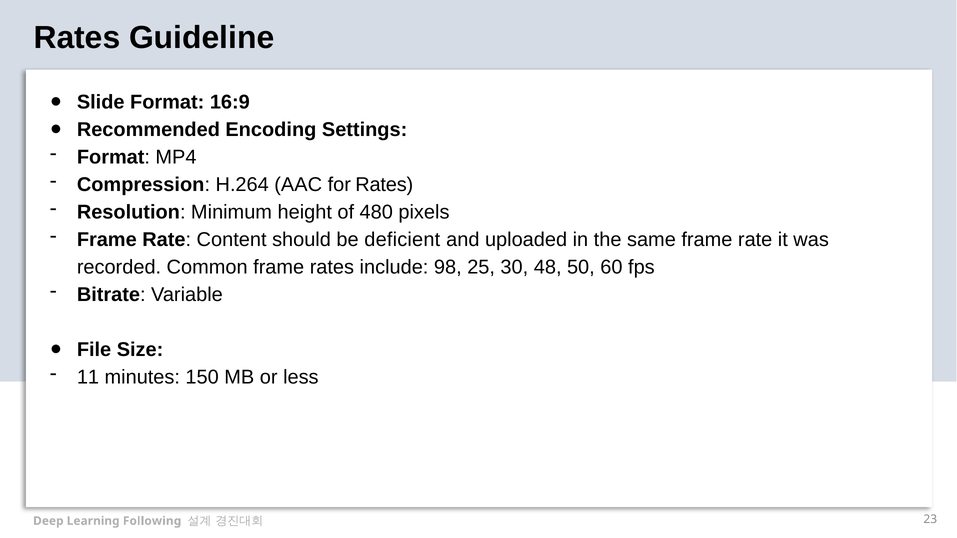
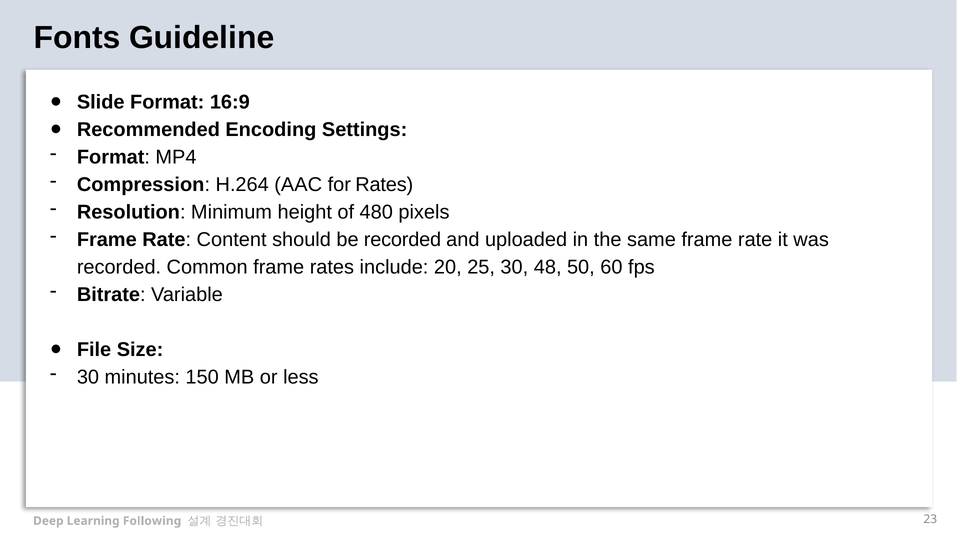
Rates: Rates -> Fonts (77, 38)
be deficient: deficient -> recorded (402, 240)
98: 98 -> 20 (448, 267)
11: 11 -> 30 (88, 377)
